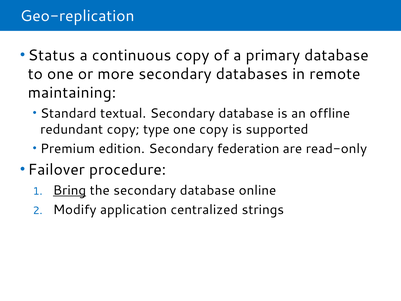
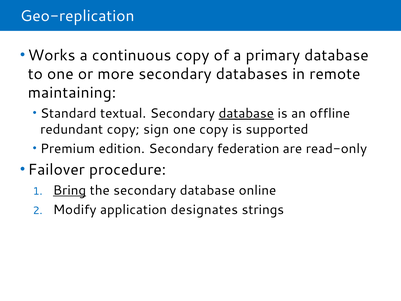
Status: Status -> Works (52, 55)
database underline: none -> present (246, 113)
type: type -> sign (156, 129)
centralized: centralized -> designates (204, 210)
